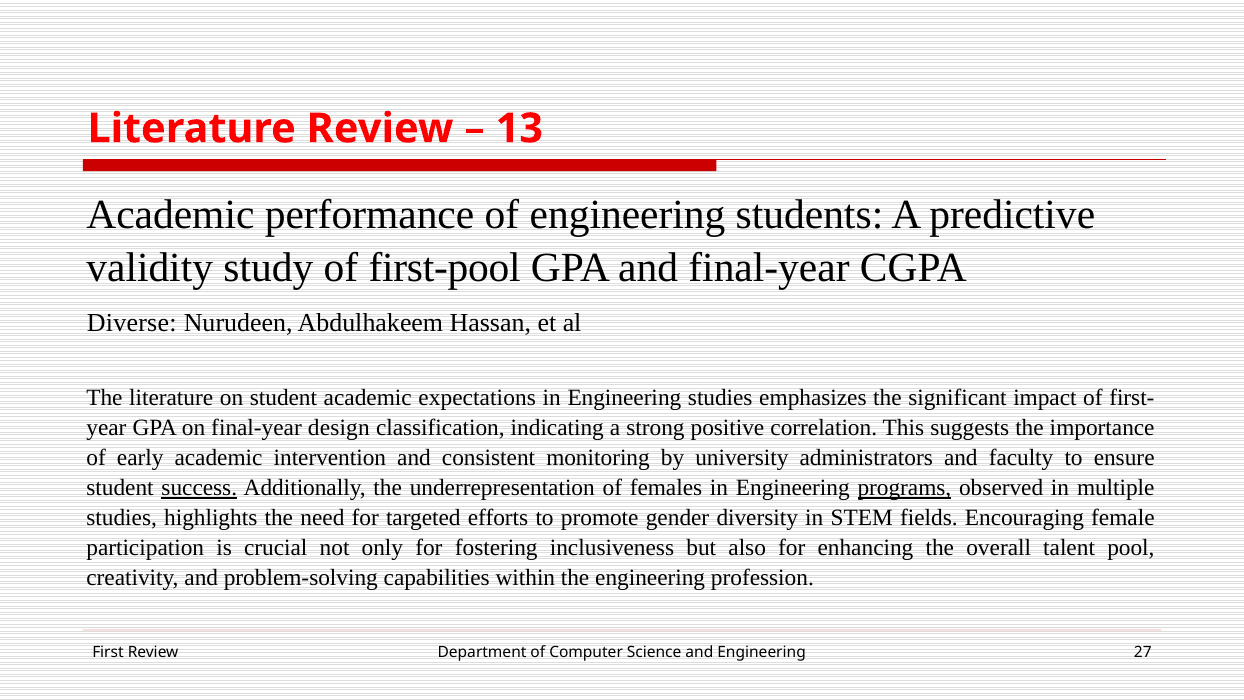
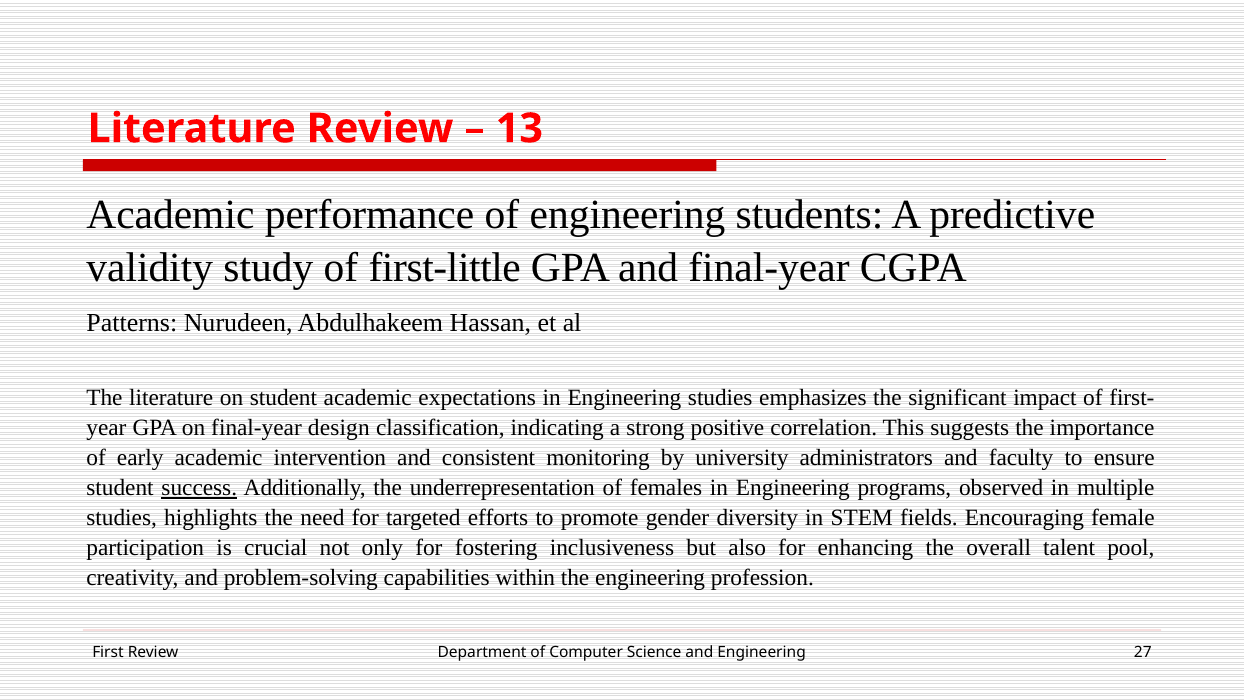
first‐pool: first‐pool -> first‐little (445, 268)
Diverse: Diverse -> Patterns (132, 323)
programs underline: present -> none (904, 488)
